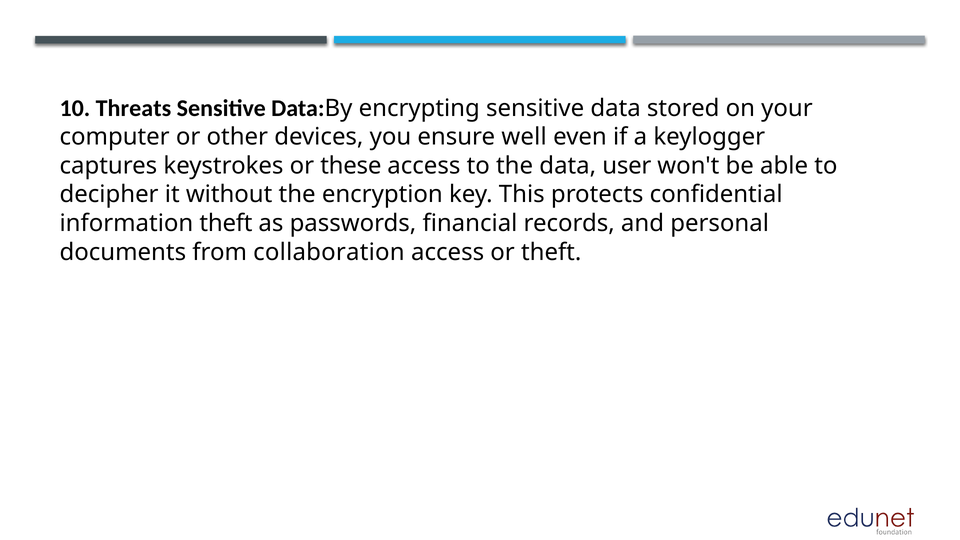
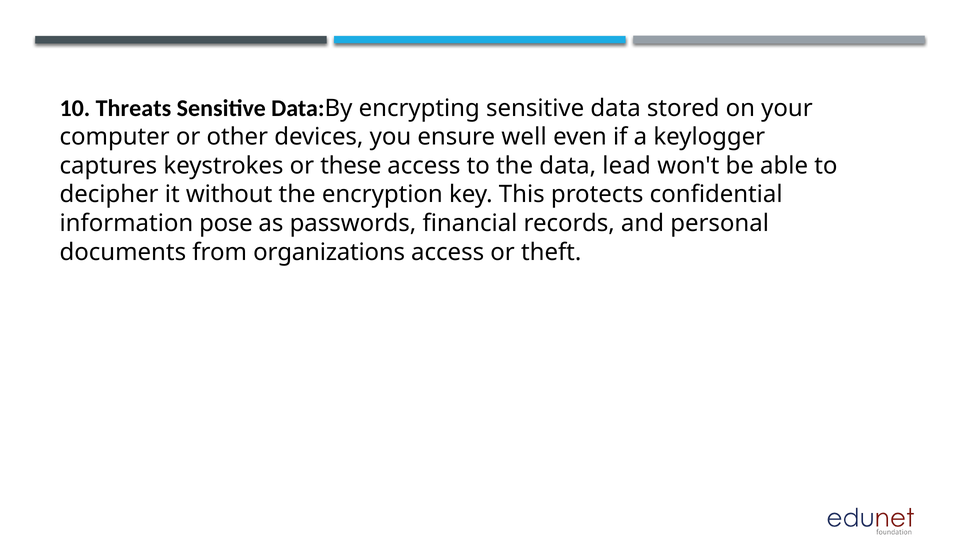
user: user -> lead (627, 166)
information theft: theft -> pose (226, 223)
collaboration: collaboration -> organizations (329, 252)
